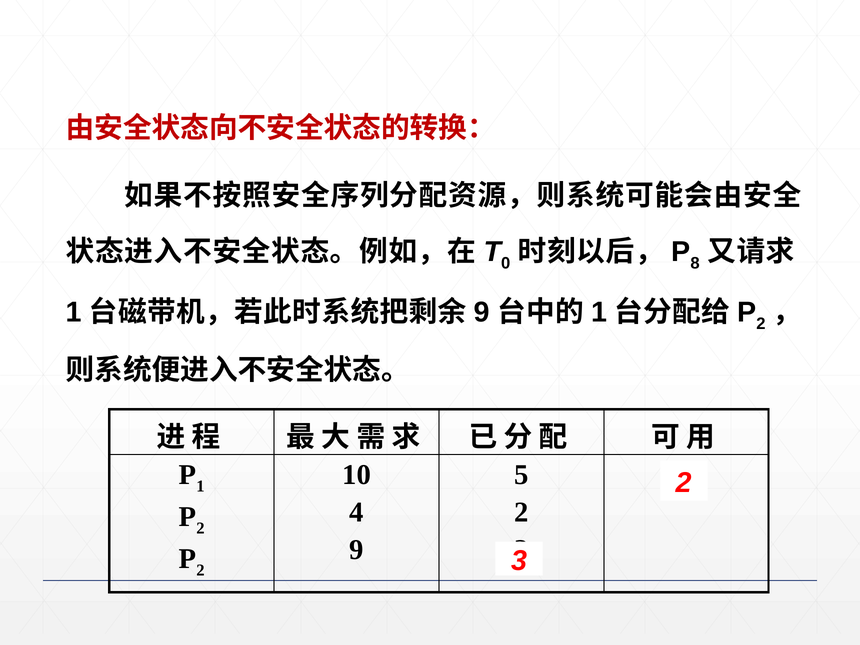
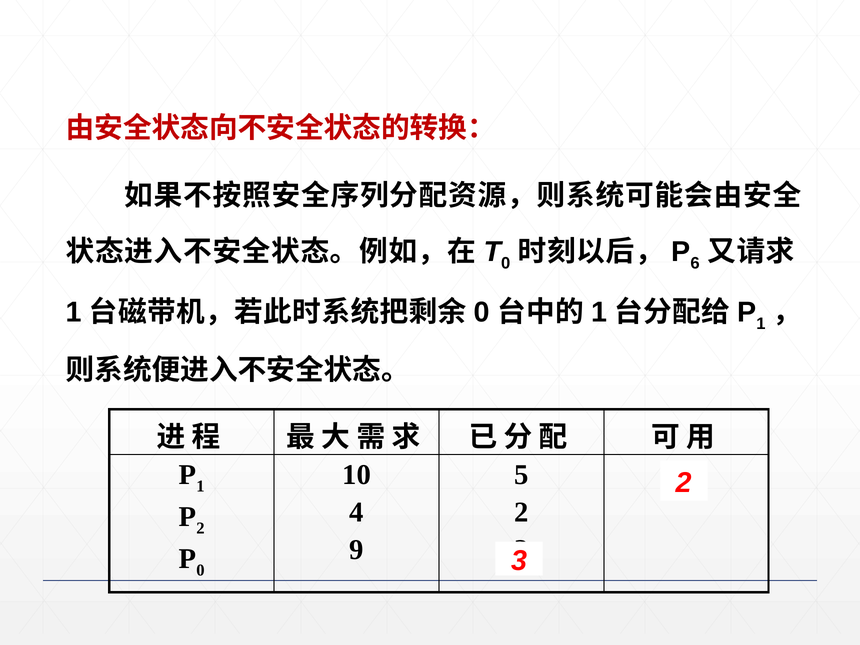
8: 8 -> 6 (695, 263)
9: 9 -> 0 (482, 312)
2: 2 -> 1 (761, 324)
2: 2 -> 0 (200, 570)
